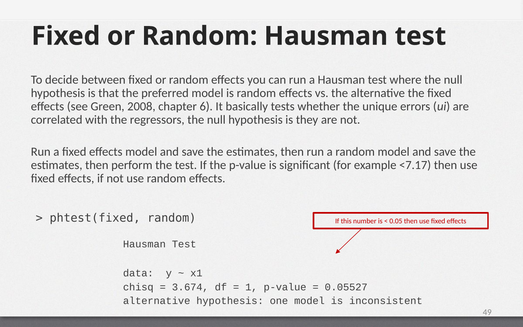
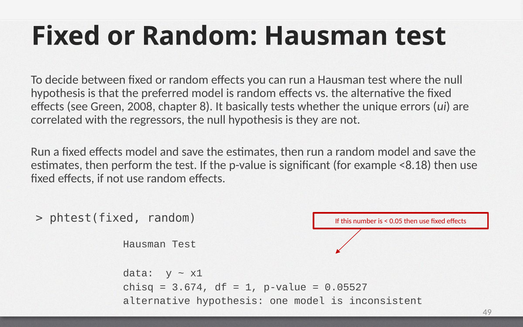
6: 6 -> 8 (206, 106)
<7.17: <7.17 -> <8.18 (415, 165)
